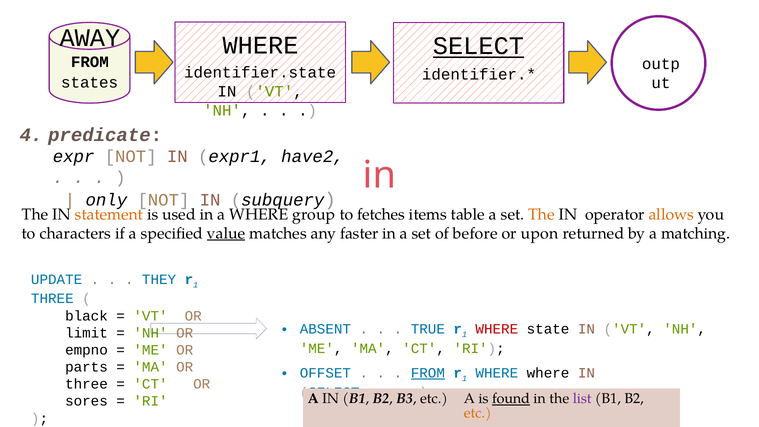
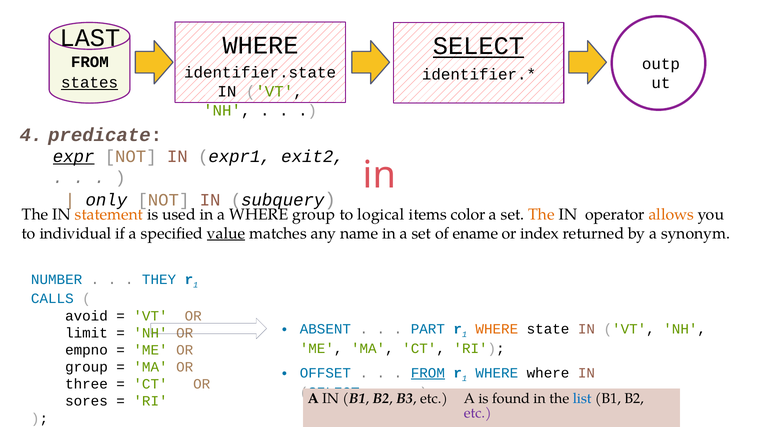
AWAY: AWAY -> LAST (90, 38)
states underline: none -> present (90, 83)
expr underline: none -> present (74, 157)
have2: have2 -> exit2 (312, 157)
fetches: fetches -> logical (381, 214)
table: table -> color (468, 214)
characters: characters -> individual (75, 233)
faster: faster -> name (359, 233)
before: before -> ename (475, 233)
upon: upon -> index (540, 233)
matching: matching -> synonym (696, 233)
UPDATE: UPDATE -> NUMBER (57, 279)
THREE: THREE -> CALLS (52, 299)
black: black -> avoid (86, 316)
TRUE: TRUE -> PART (428, 329)
WHERE colour: red -> orange (497, 329)
parts: parts -> group (86, 367)
found underline: present -> none (511, 399)
list colour: purple -> blue (582, 399)
etc colour: orange -> purple (478, 413)
